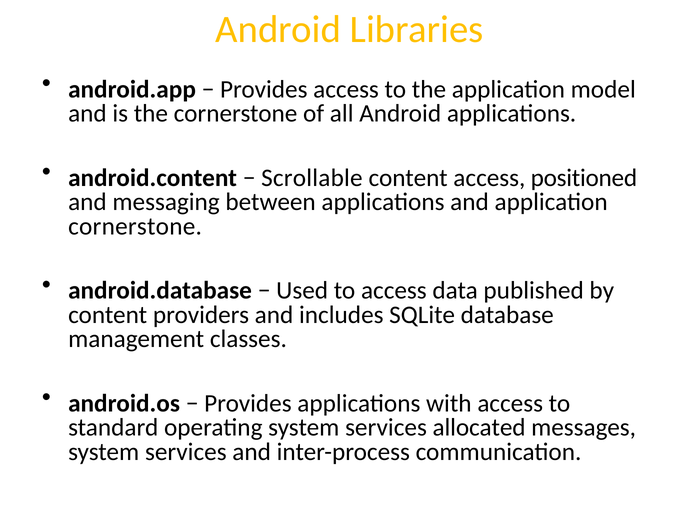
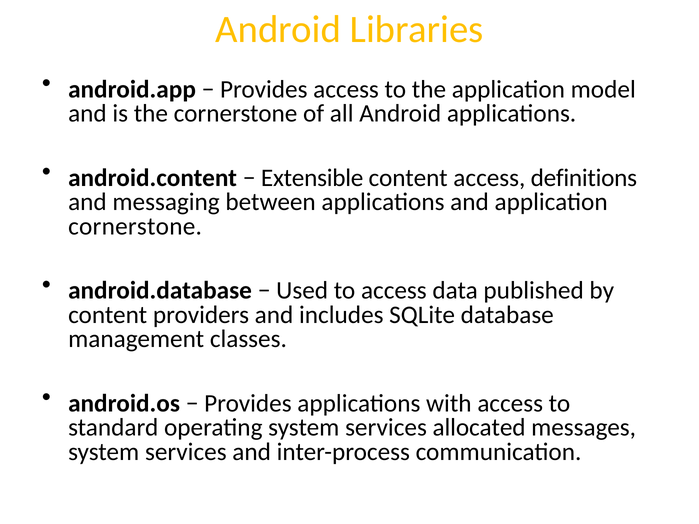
Scrollable: Scrollable -> Extensible (312, 178)
positioned: positioned -> definitions (584, 178)
